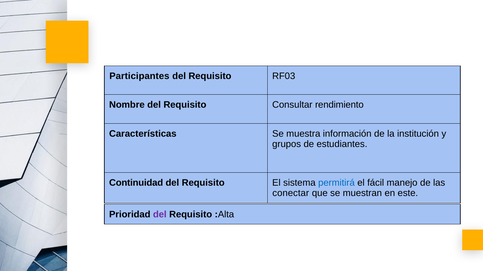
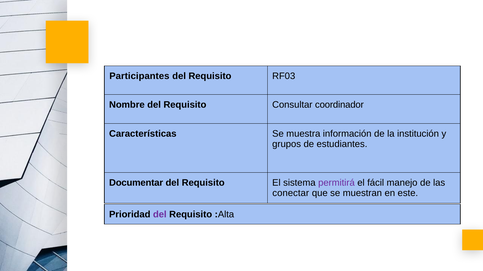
rendimiento: rendimiento -> coordinador (339, 105)
Continuidad: Continuidad -> Documentar (136, 183)
permitirá colour: blue -> purple (336, 183)
